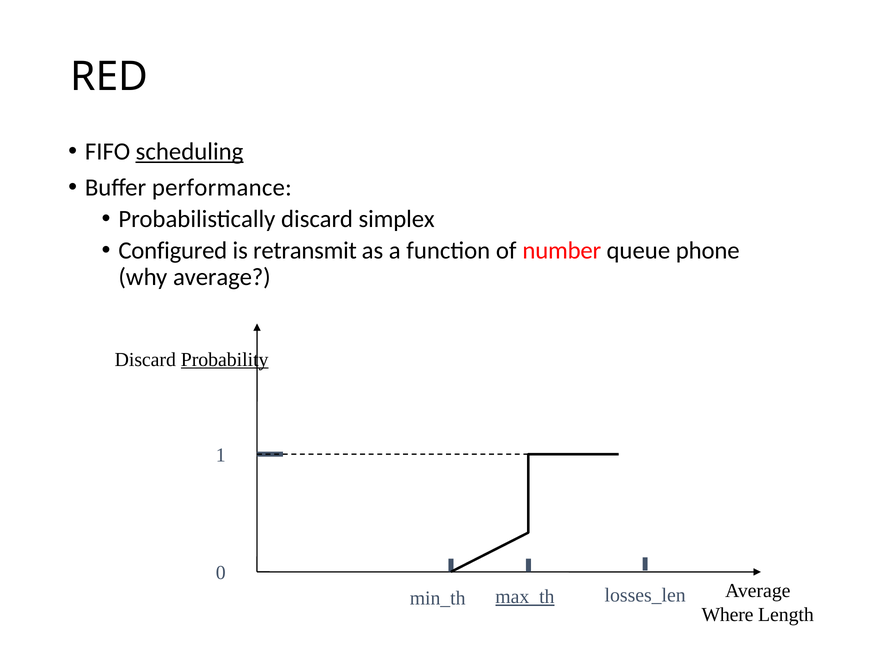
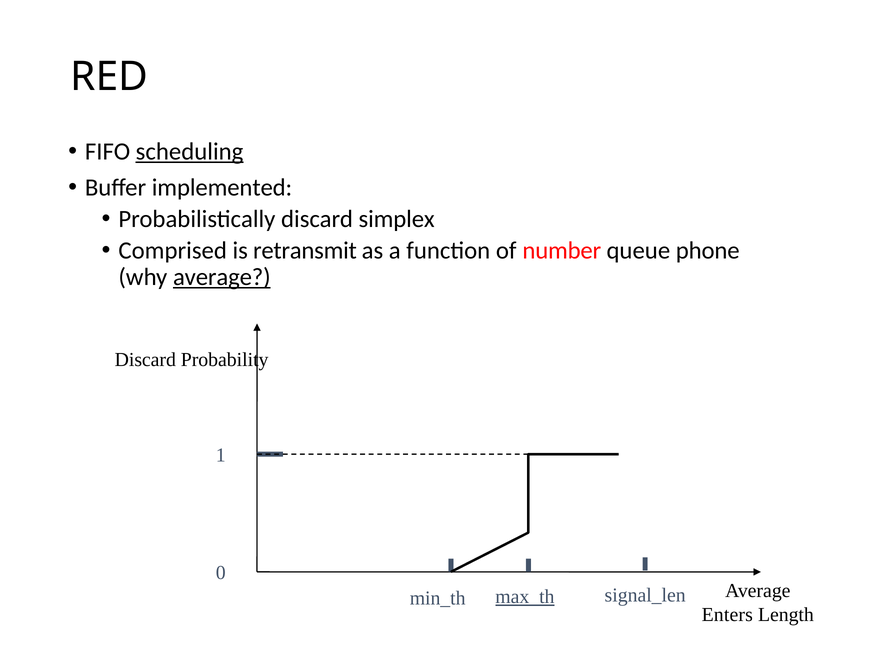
performance: performance -> implemented (222, 187)
Configured: Configured -> Comprised (173, 250)
average underline: none -> present (222, 277)
Probability underline: present -> none (225, 359)
losses_len: losses_len -> signal_len (645, 595)
Where: Where -> Enters (727, 614)
